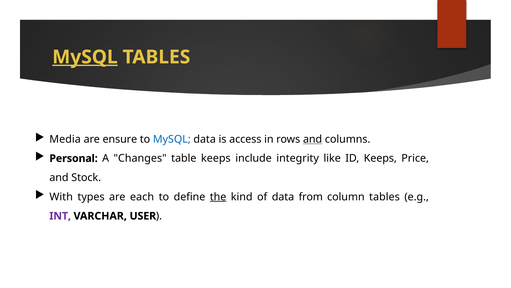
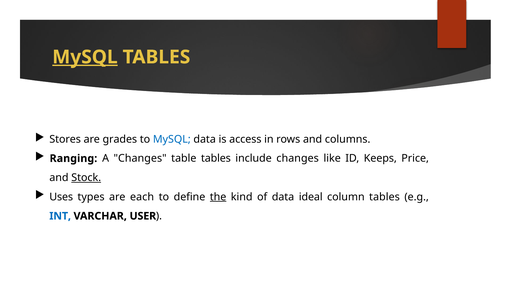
Media: Media -> Stores (65, 139)
ensure: ensure -> grades (120, 139)
and underline: present -> none (313, 139)
Personal: Personal -> Ranging (73, 158)
table keeps: keeps -> tables (216, 158)
include integrity: integrity -> changes (298, 158)
Stock underline: none -> present (86, 177)
With: With -> Uses (61, 196)
from: from -> ideal (311, 196)
INT colour: purple -> blue (60, 216)
